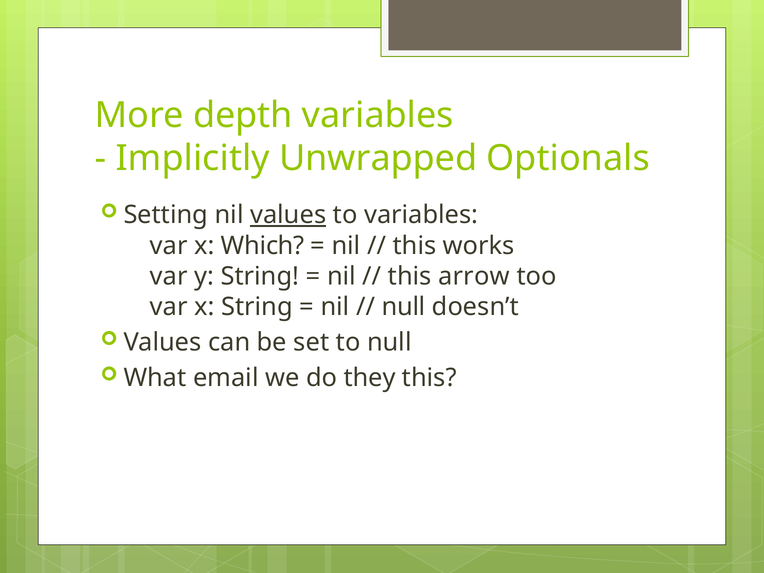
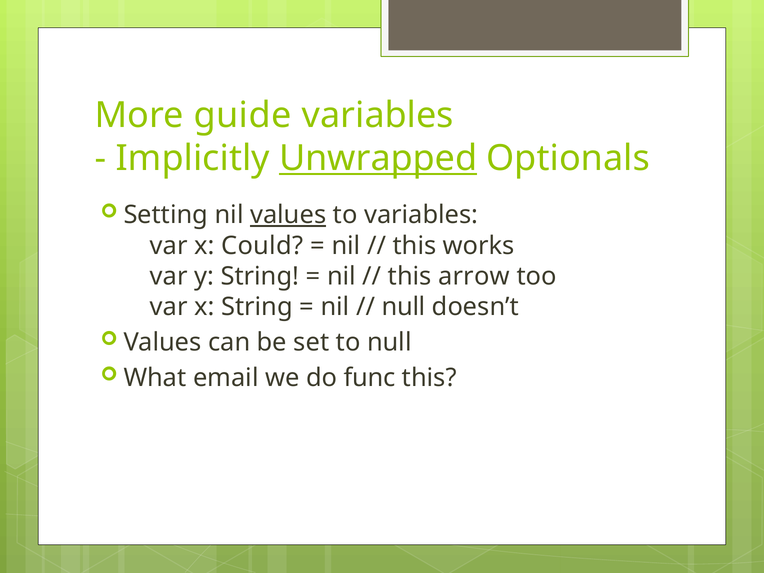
depth: depth -> guide (243, 115)
Unwrapped underline: none -> present (378, 158)
Which: Which -> Could (262, 246)
they: they -> func (370, 378)
